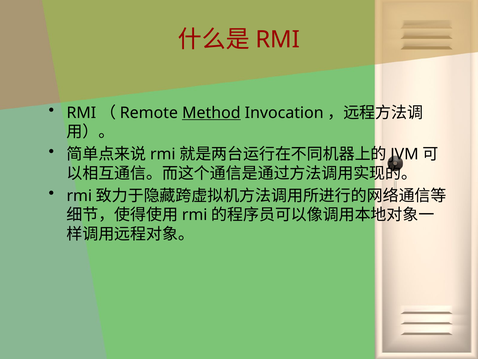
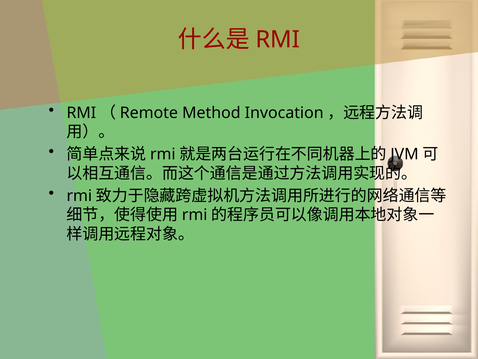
Method underline: present -> none (211, 113)
